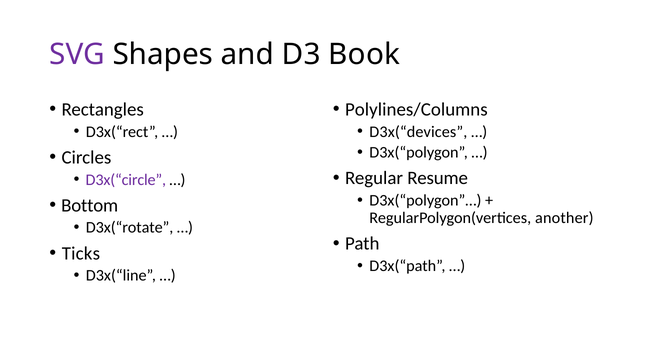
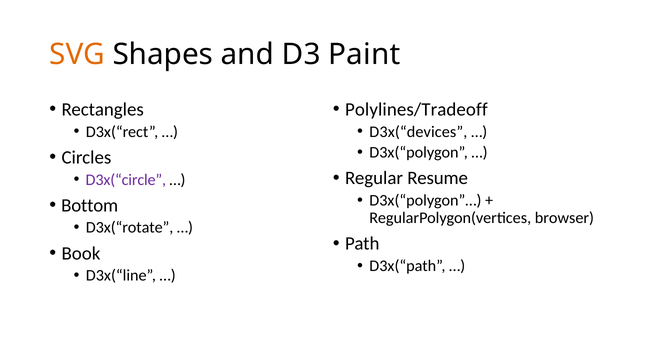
SVG colour: purple -> orange (77, 54)
Book: Book -> Paint (364, 54)
Polylines/Columns: Polylines/Columns -> Polylines/Tradeoff (416, 110)
another: another -> browser (564, 218)
Ticks: Ticks -> Book (81, 254)
